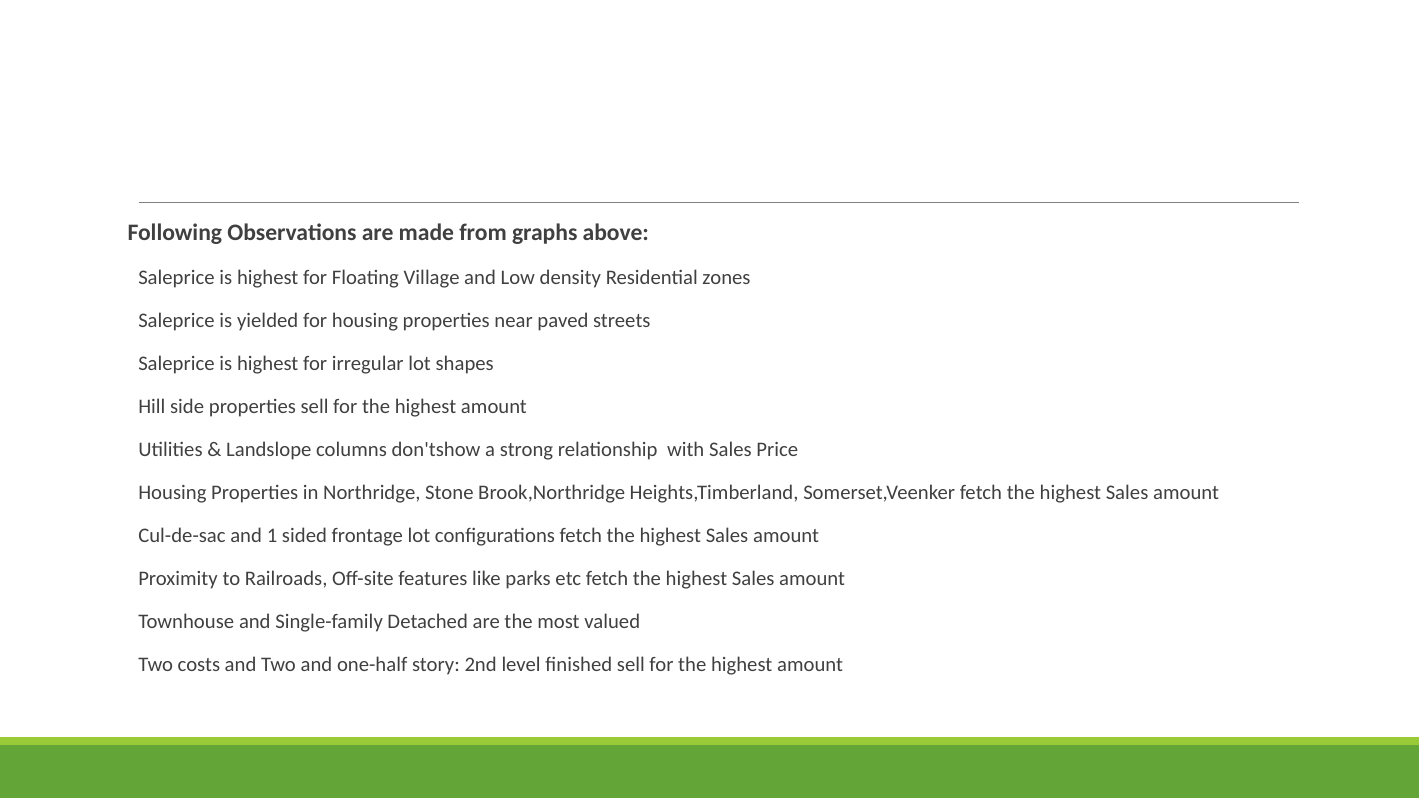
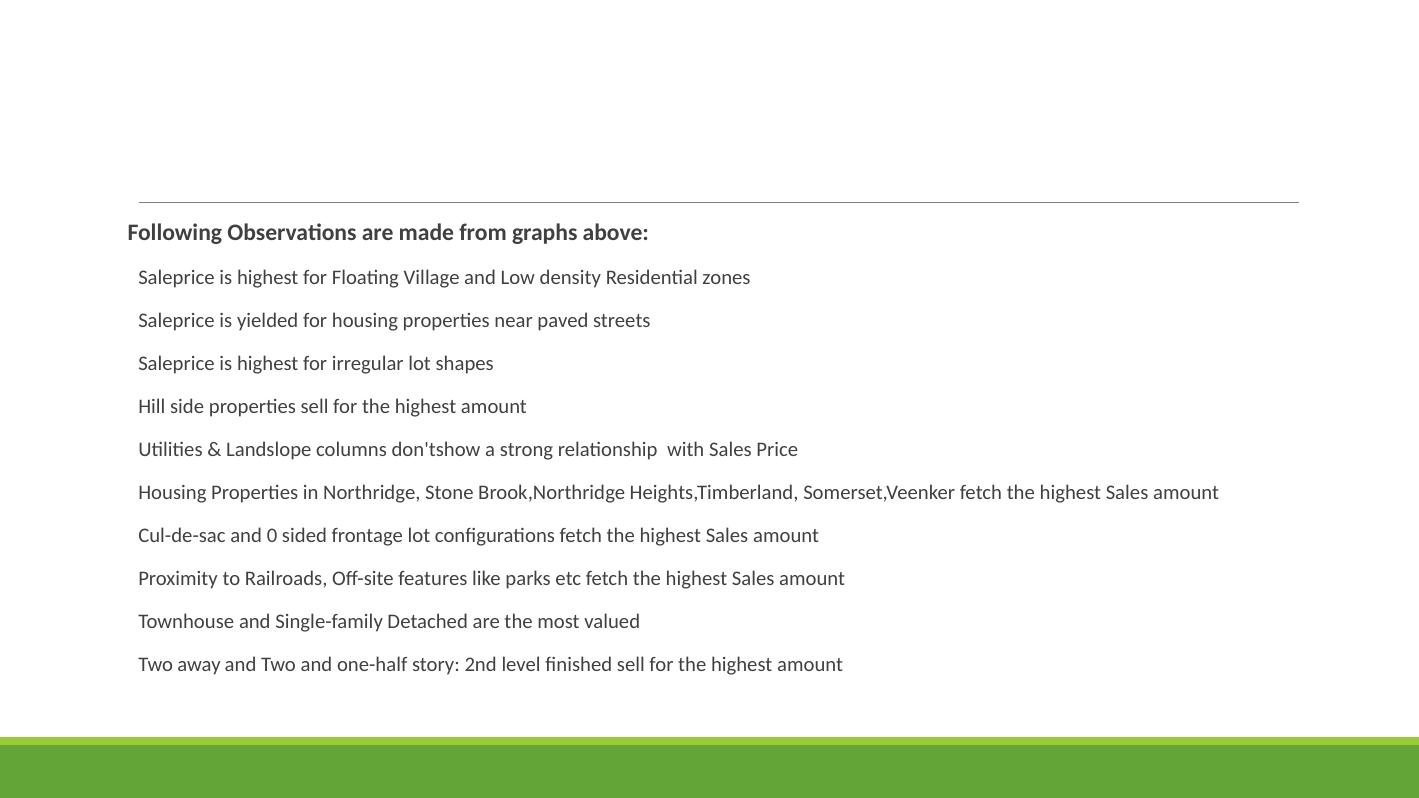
1: 1 -> 0 (272, 536)
costs: costs -> away (199, 665)
